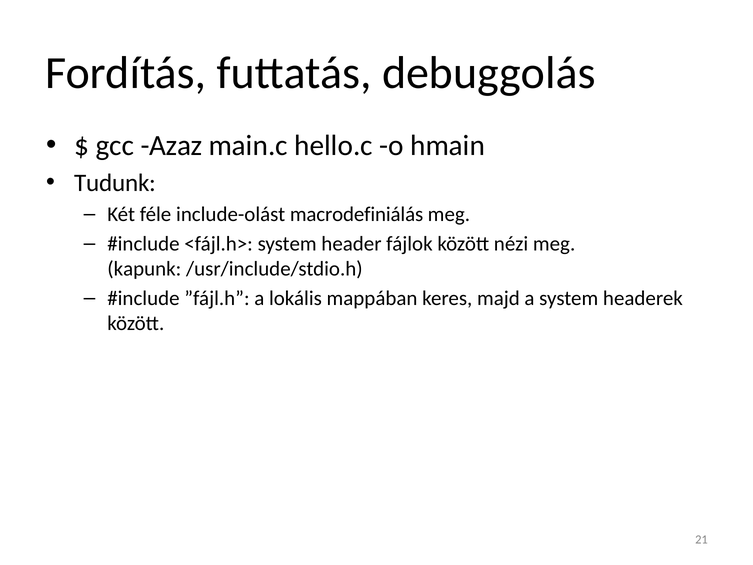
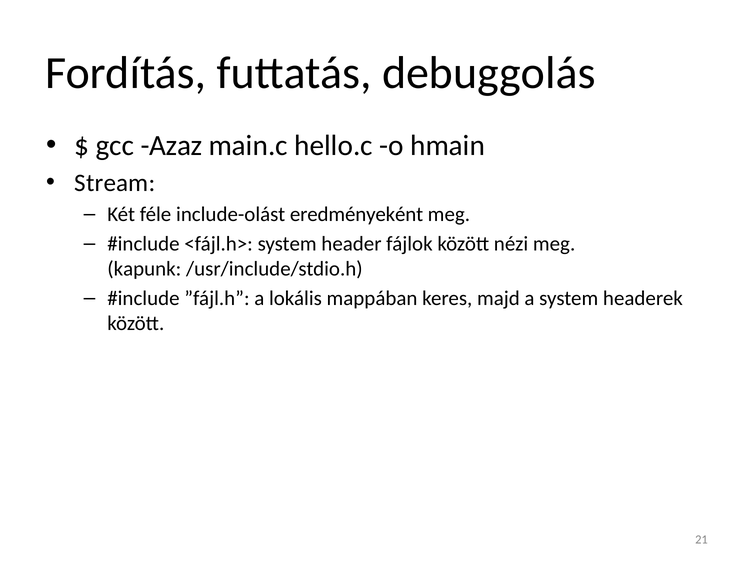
Tudunk: Tudunk -> Stream (115, 183)
macrodefiniálás: macrodefiniálás -> eredményeként (357, 214)
